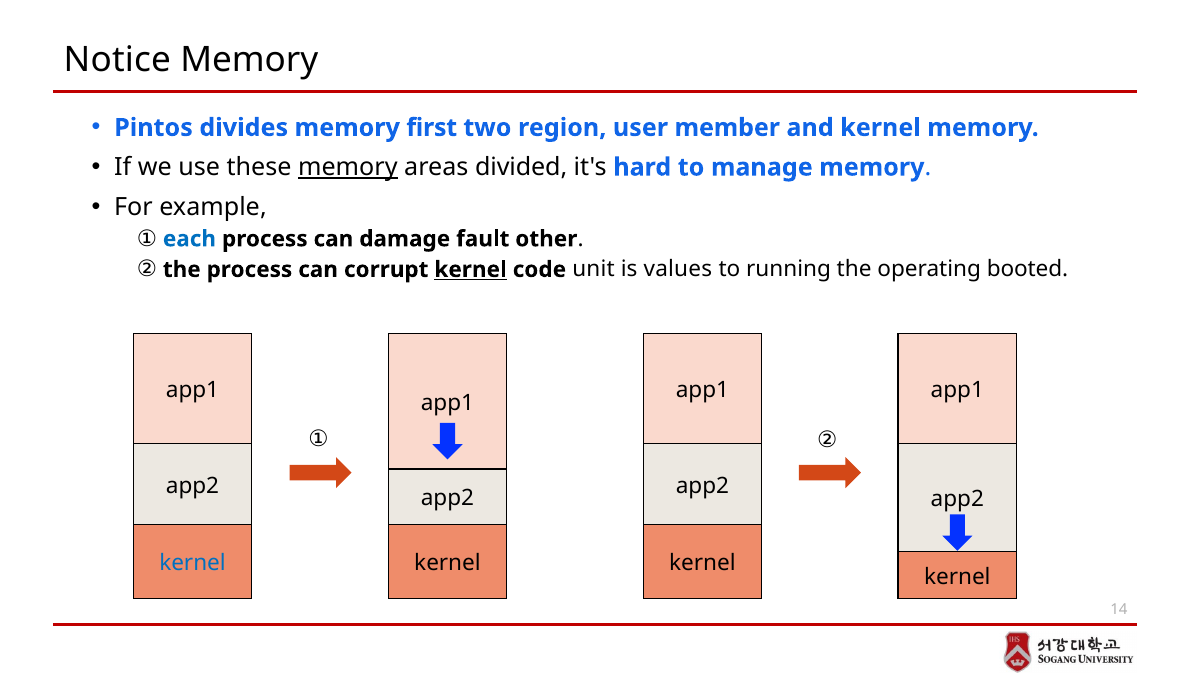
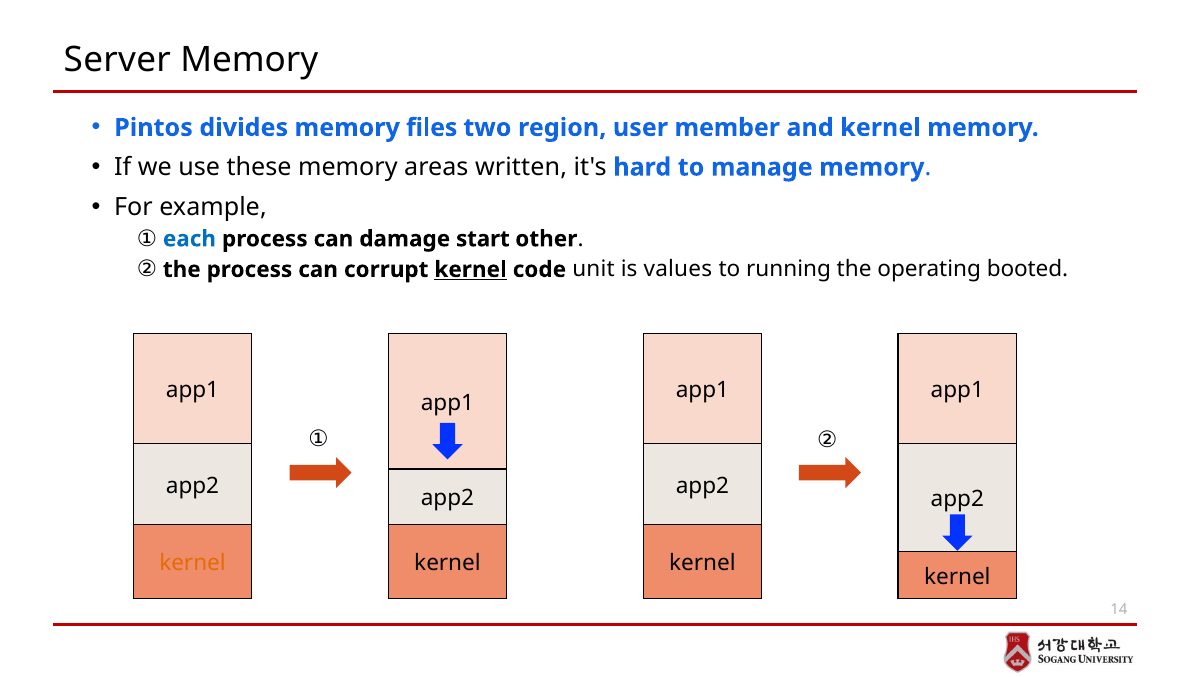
Notice: Notice -> Server (117, 60)
first: first -> files (432, 128)
memory underline: present -> none (348, 167)
divided: divided -> written (521, 167)
fault: fault -> start (483, 239)
kernel colour: blue -> orange (193, 563)
